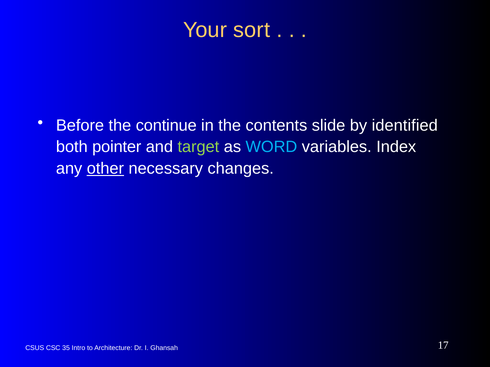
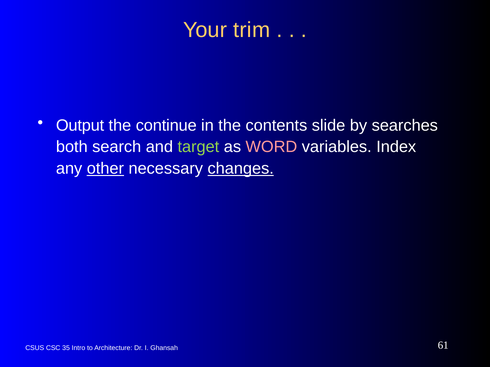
sort: sort -> trim (252, 30)
Before: Before -> Output (80, 126)
identified: identified -> searches (405, 126)
pointer: pointer -> search (117, 147)
WORD colour: light blue -> pink (271, 147)
changes underline: none -> present (241, 169)
17: 17 -> 61 (443, 346)
